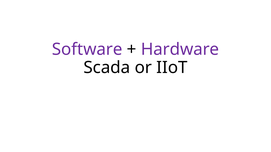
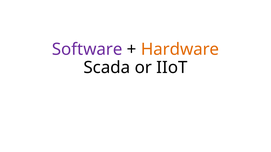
Hardware colour: purple -> orange (180, 49)
